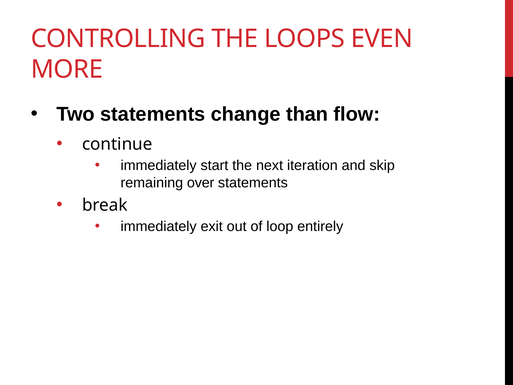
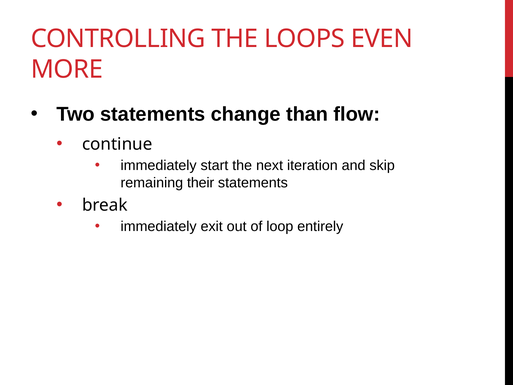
over: over -> their (201, 183)
